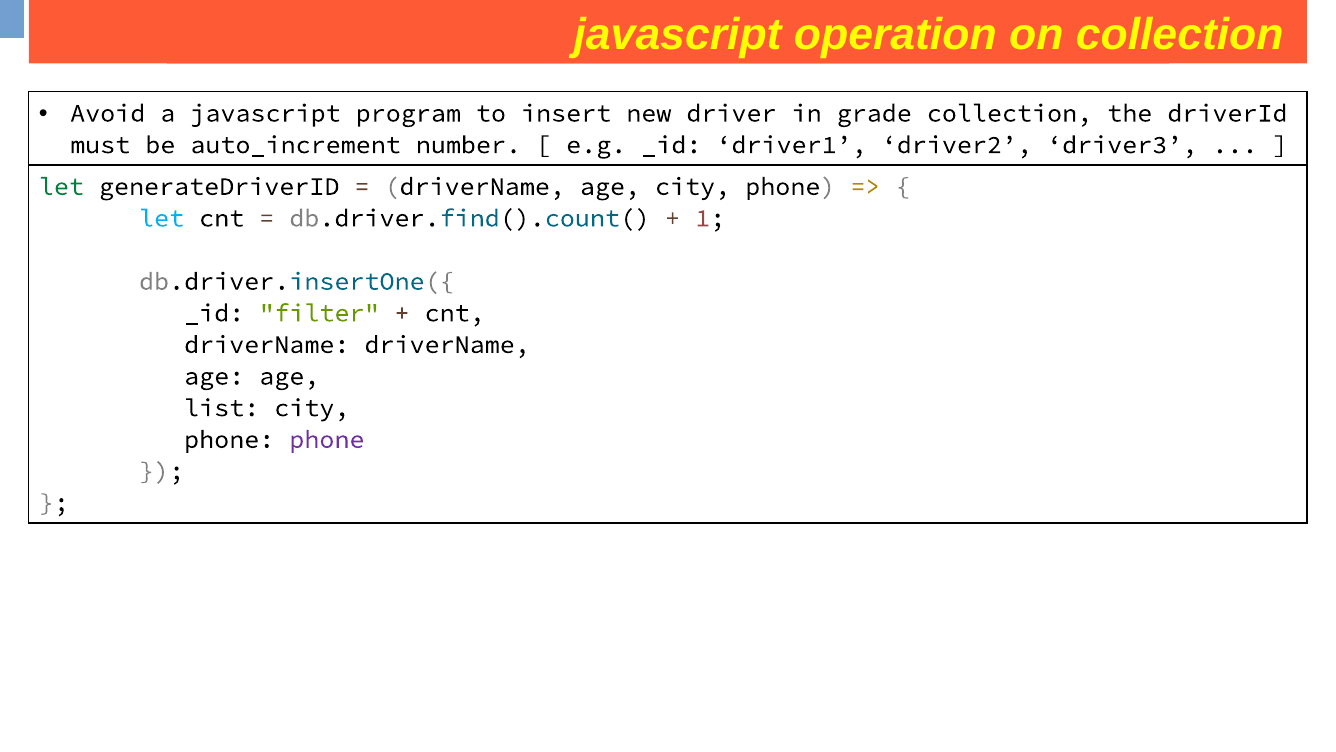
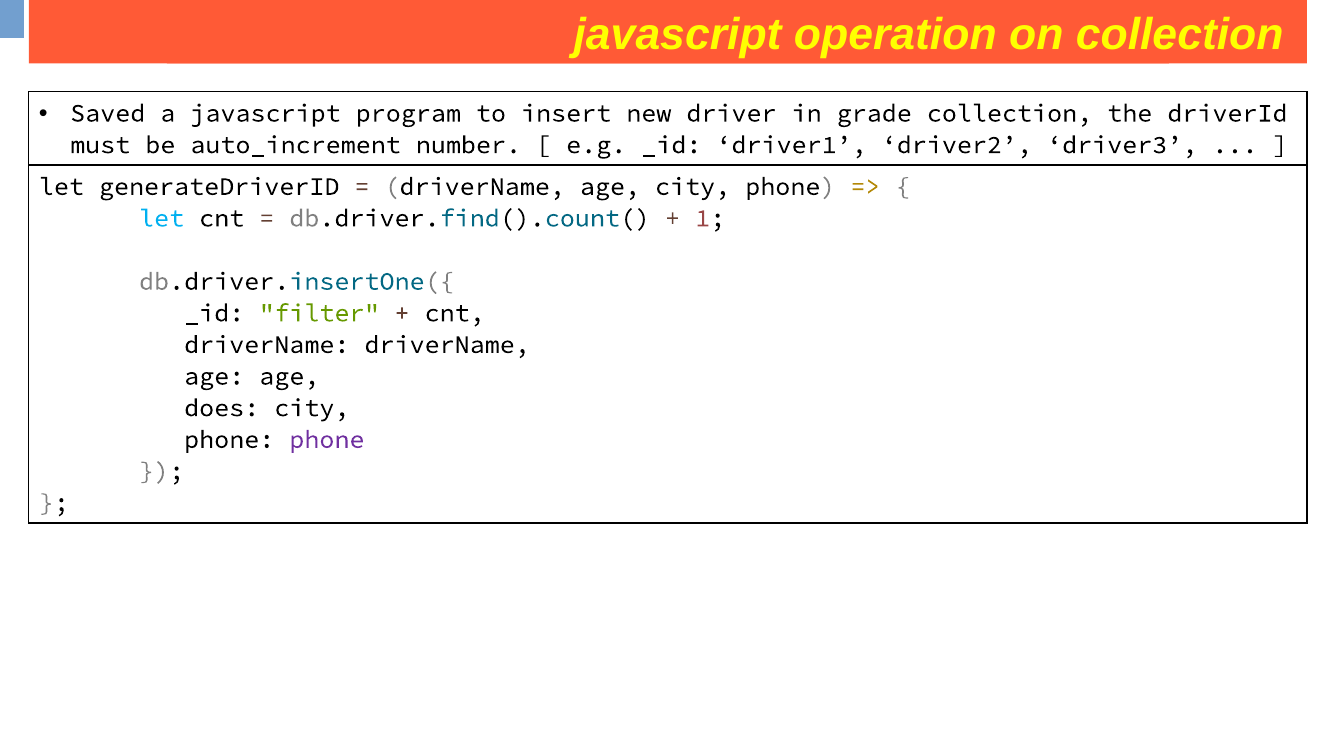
Avoid: Avoid -> Saved (108, 113)
let colour: green -> black (61, 186)
list: list -> does (222, 408)
